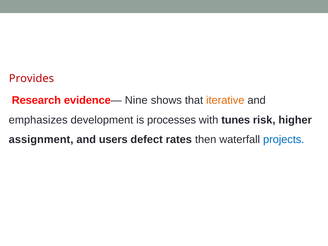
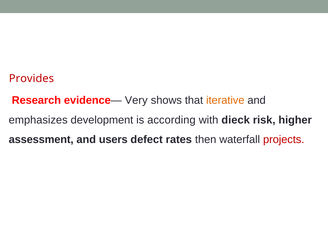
Nine: Nine -> Very (136, 100)
processes: processes -> according (171, 120)
tunes: tunes -> dieck (236, 120)
assignment: assignment -> assessment (41, 140)
projects colour: blue -> red (284, 140)
